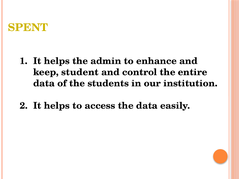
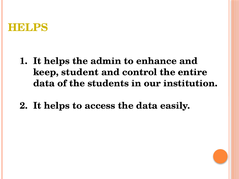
SPENT: SPENT -> HELPS (28, 28)
